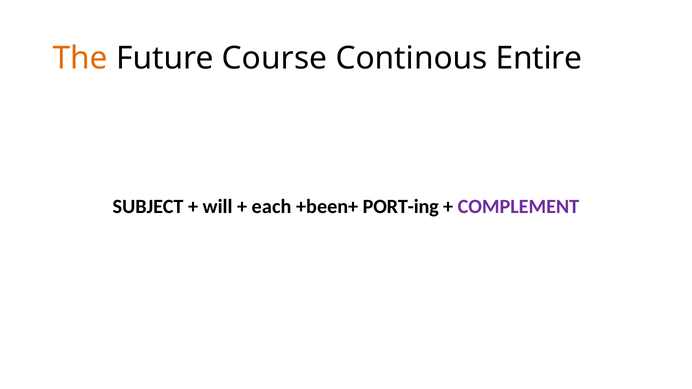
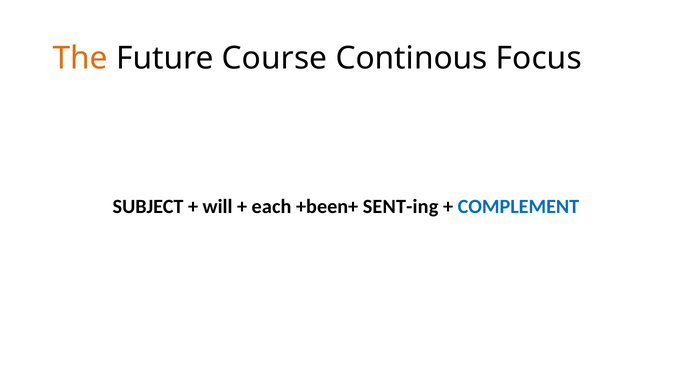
Entire: Entire -> Focus (539, 58)
PORT-ing: PORT-ing -> SENT-ing (401, 206)
COMPLEMENT colour: purple -> blue (518, 206)
